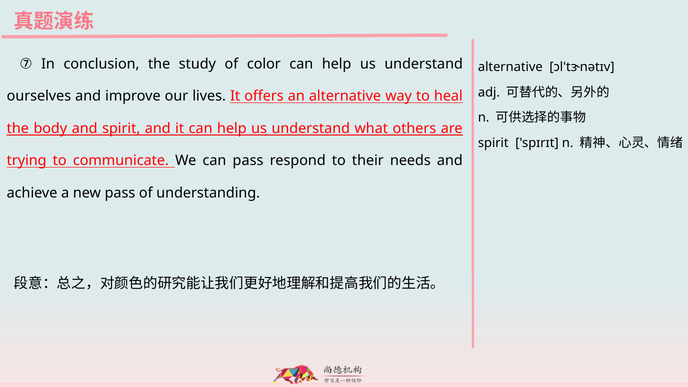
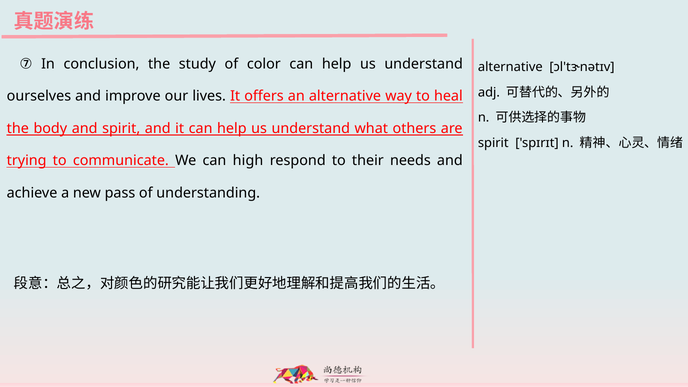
can pass: pass -> high (248, 161)
